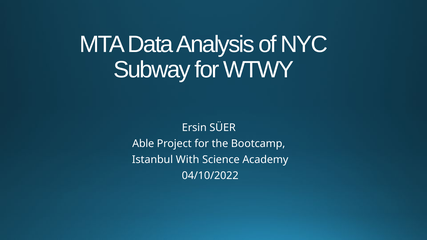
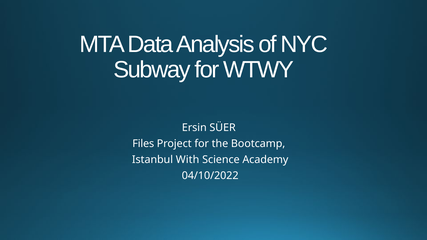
Able: Able -> Files (143, 144)
